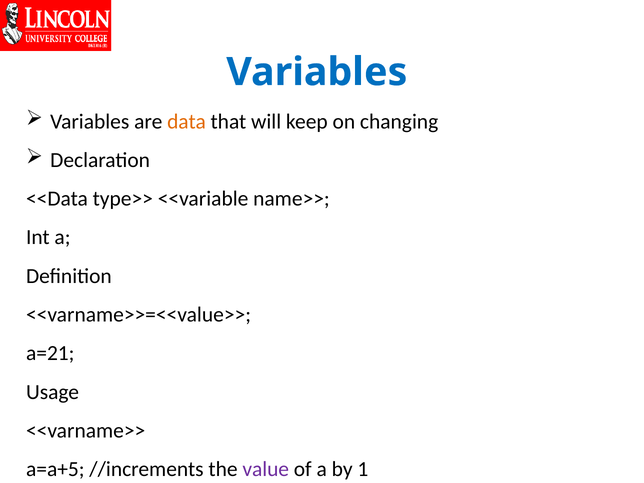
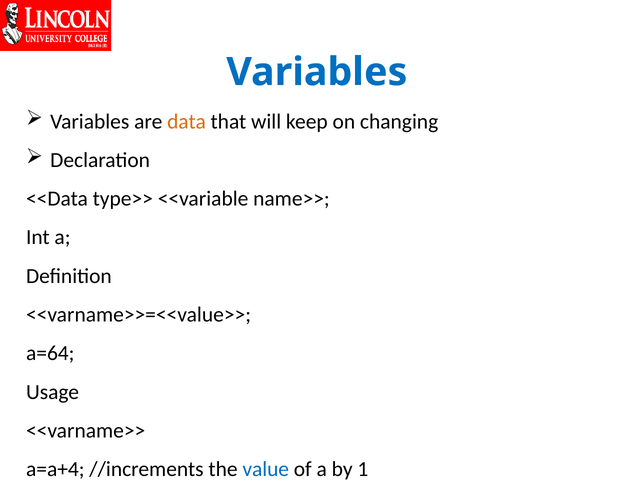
a=21: a=21 -> a=64 (50, 353)
a=a+5: a=a+5 -> a=a+4 (55, 469)
value colour: purple -> blue (266, 469)
